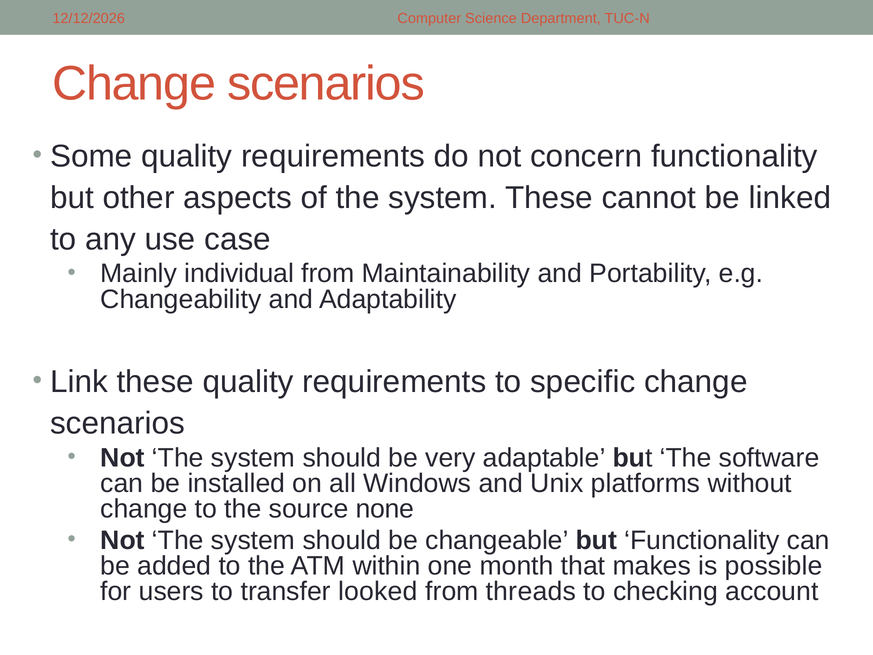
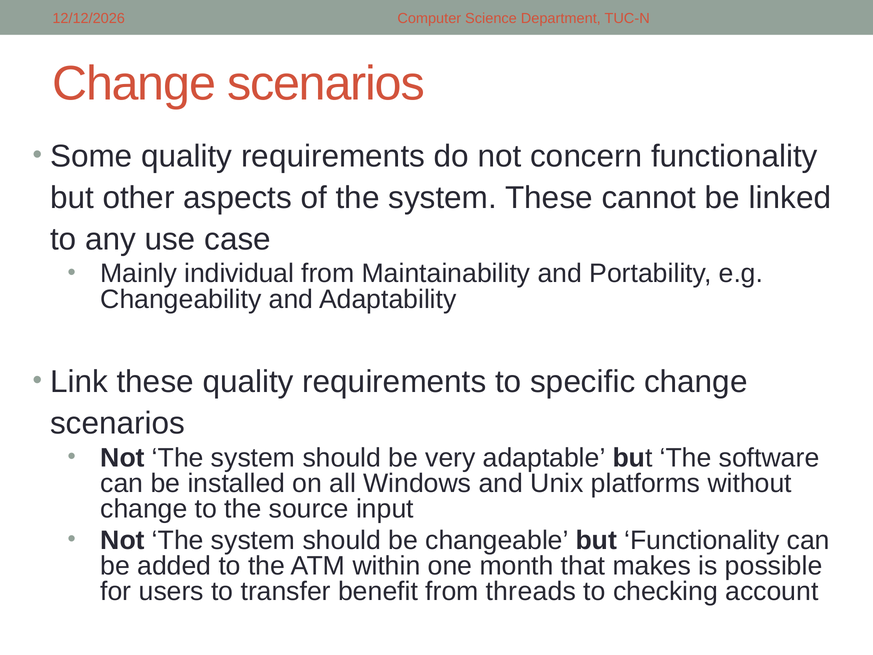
none: none -> input (385, 509)
looked: looked -> benefit (378, 591)
